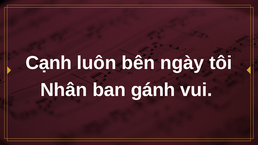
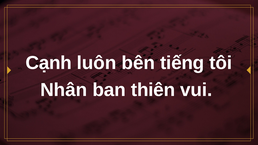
ngày: ngày -> tiếng (182, 63)
gánh: gánh -> thiên (153, 90)
